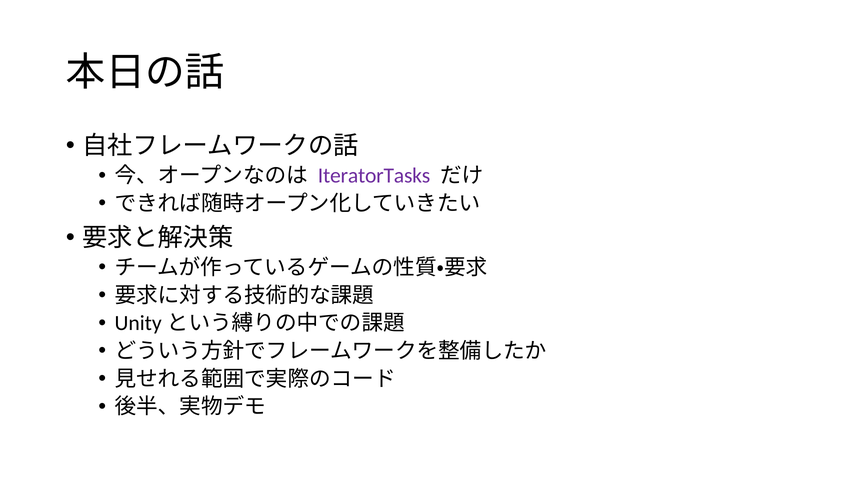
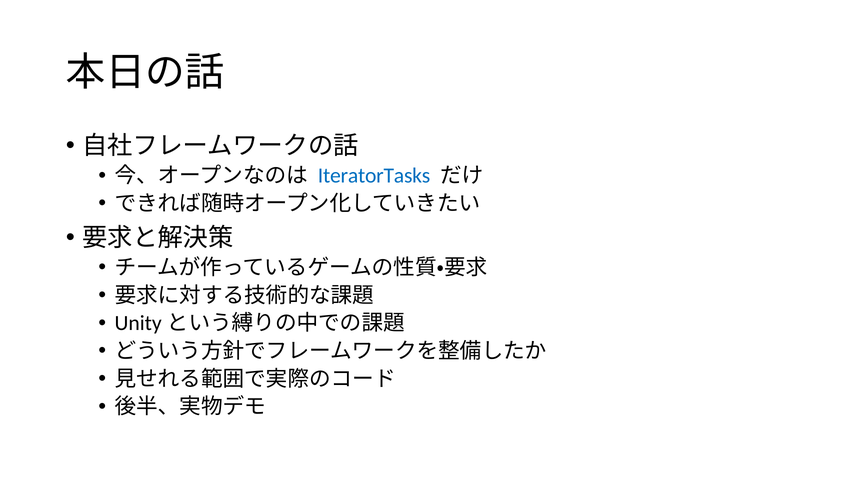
IteratorTasks colour: purple -> blue (374, 176)
